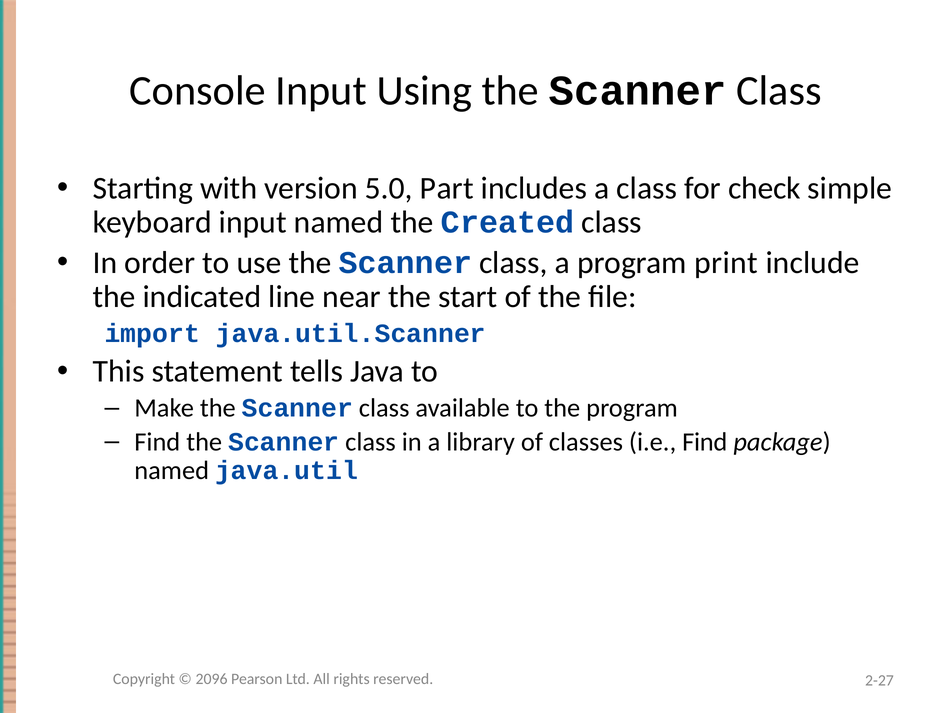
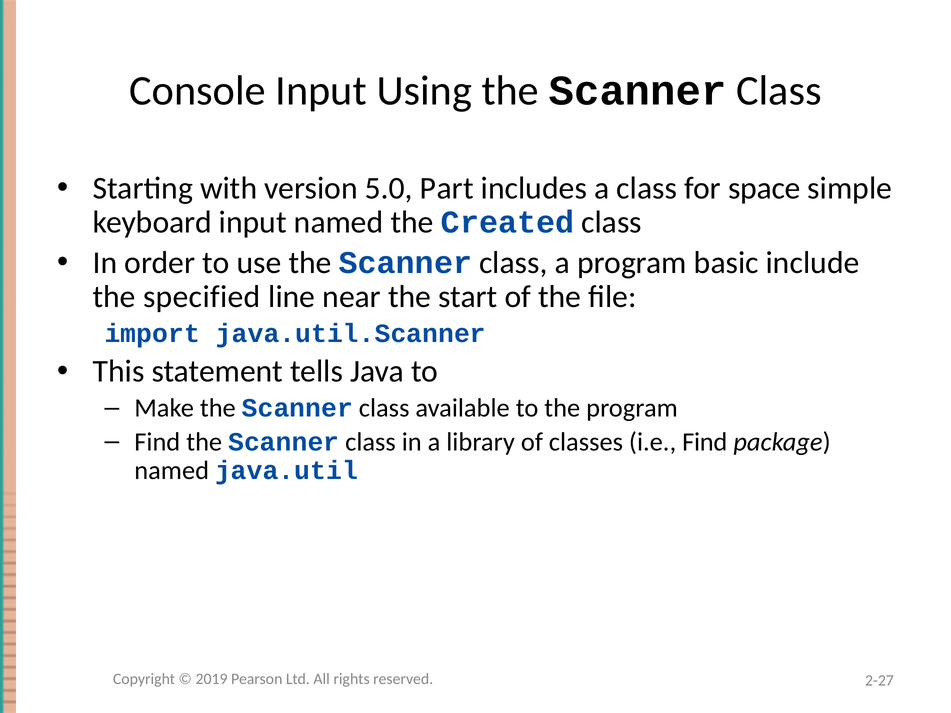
check: check -> space (764, 188)
print: print -> basic (726, 263)
indicated: indicated -> specified (202, 297)
2096: 2096 -> 2019 (212, 679)
